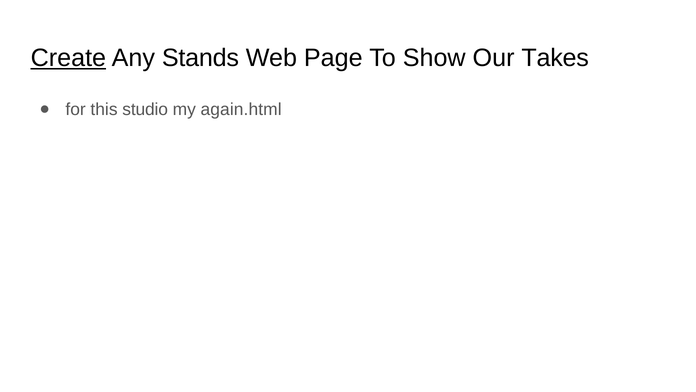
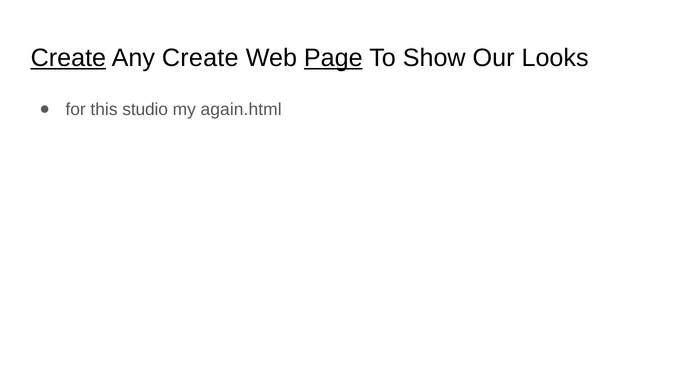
Any Stands: Stands -> Create (200, 58)
Page underline: none -> present (333, 58)
Takes: Takes -> Looks (555, 58)
